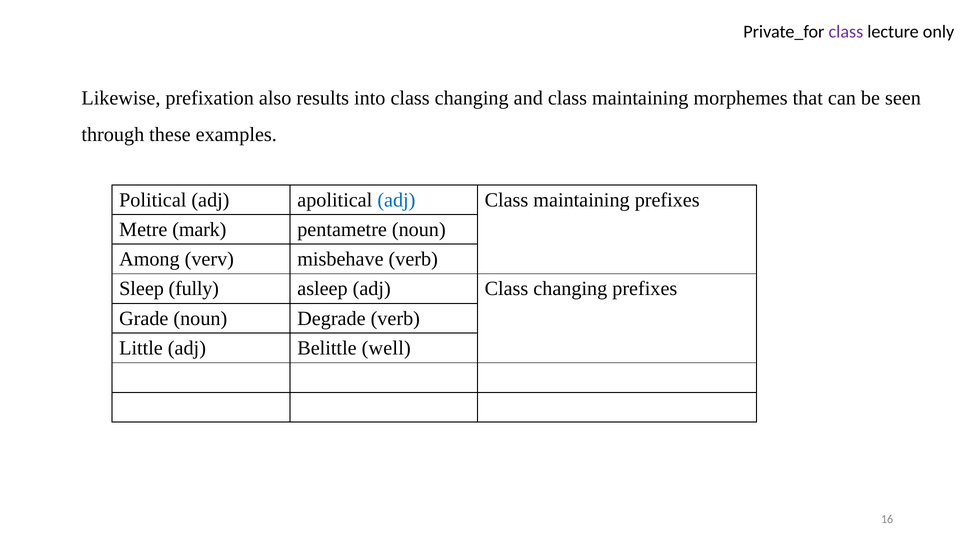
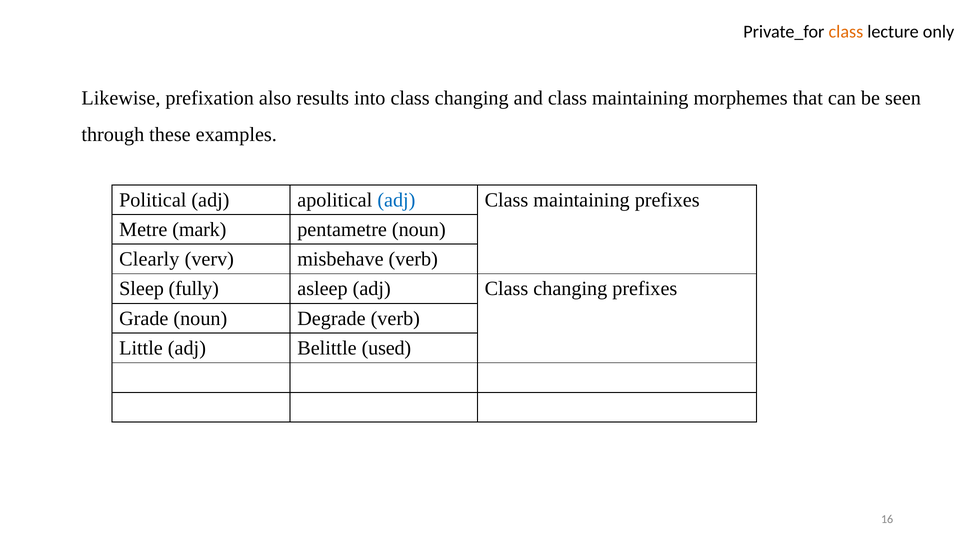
class colour: purple -> orange (846, 32)
Among: Among -> Clearly (149, 259)
well: well -> used (386, 348)
